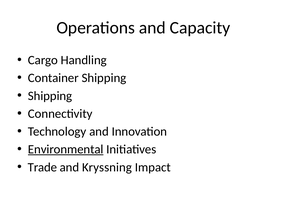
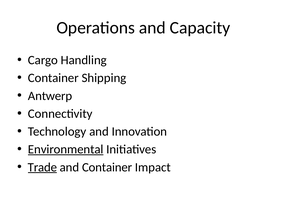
Shipping: Shipping -> Antwerp (50, 96)
Trade underline: none -> present (42, 167)
and Kryssning: Kryssning -> Container (107, 167)
